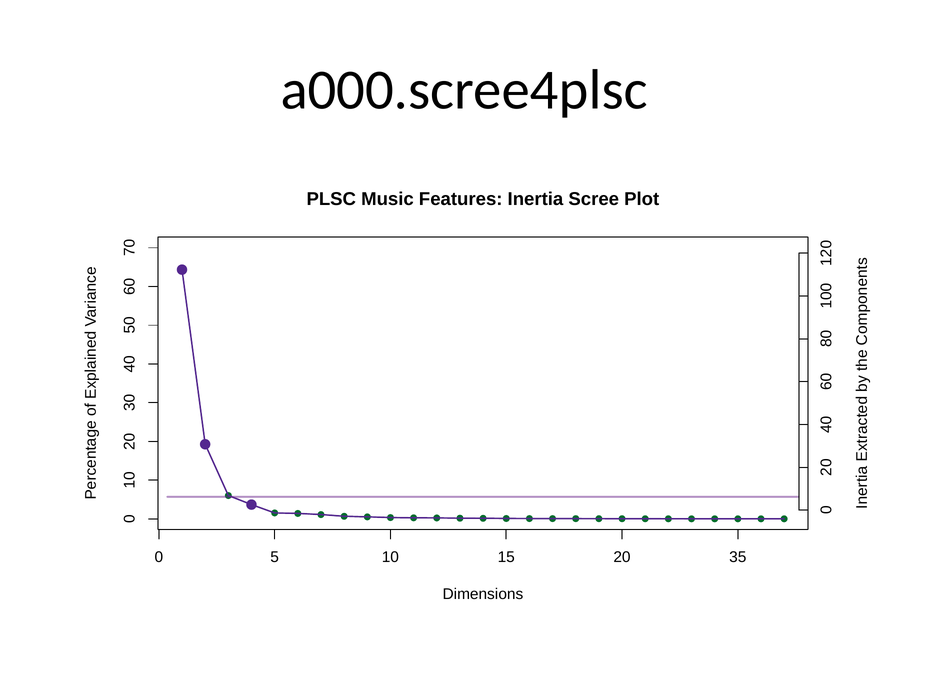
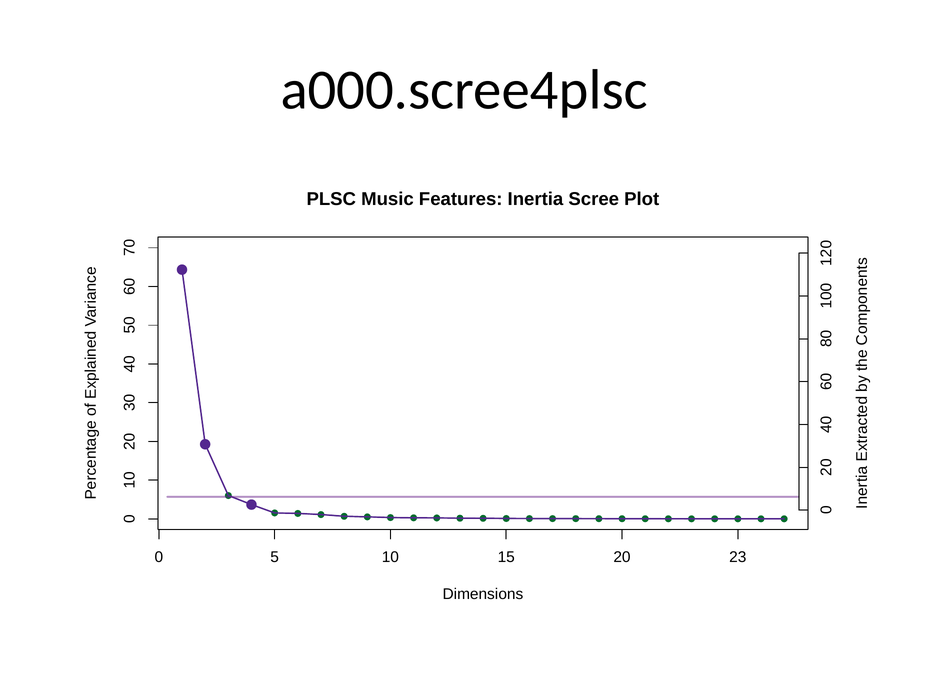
35: 35 -> 23 (738, 557)
